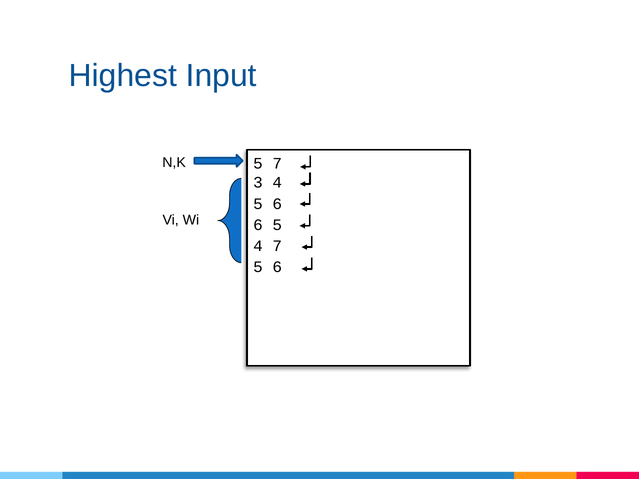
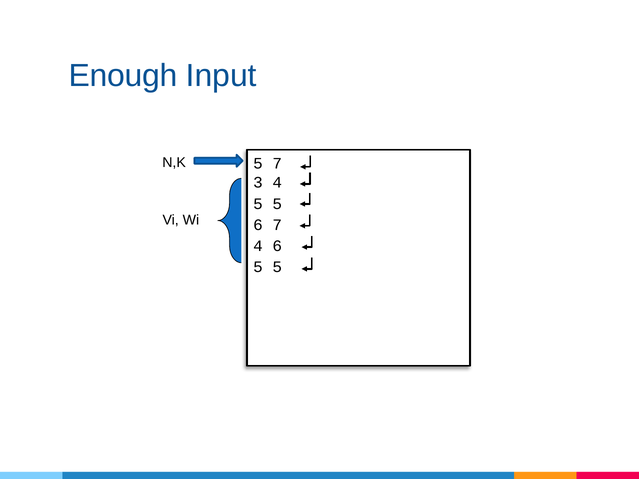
Highest: Highest -> Enough (123, 76)
6: 6 -> 5 (277, 204)
6 5: 5 -> 7 (277, 225)
4 7: 7 -> 6 (277, 246)
6: 6 -> 5 (277, 267)
